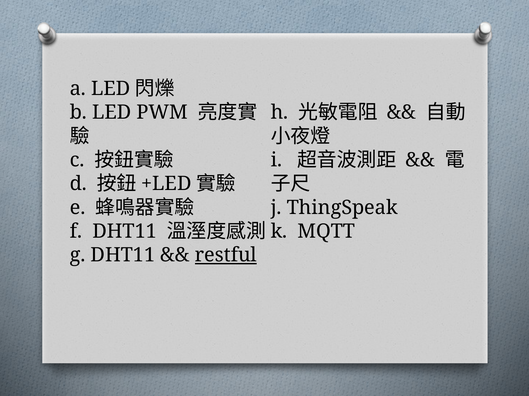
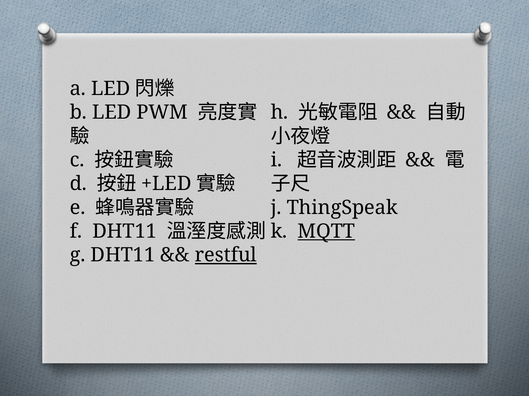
MQTT underline: none -> present (326, 232)
